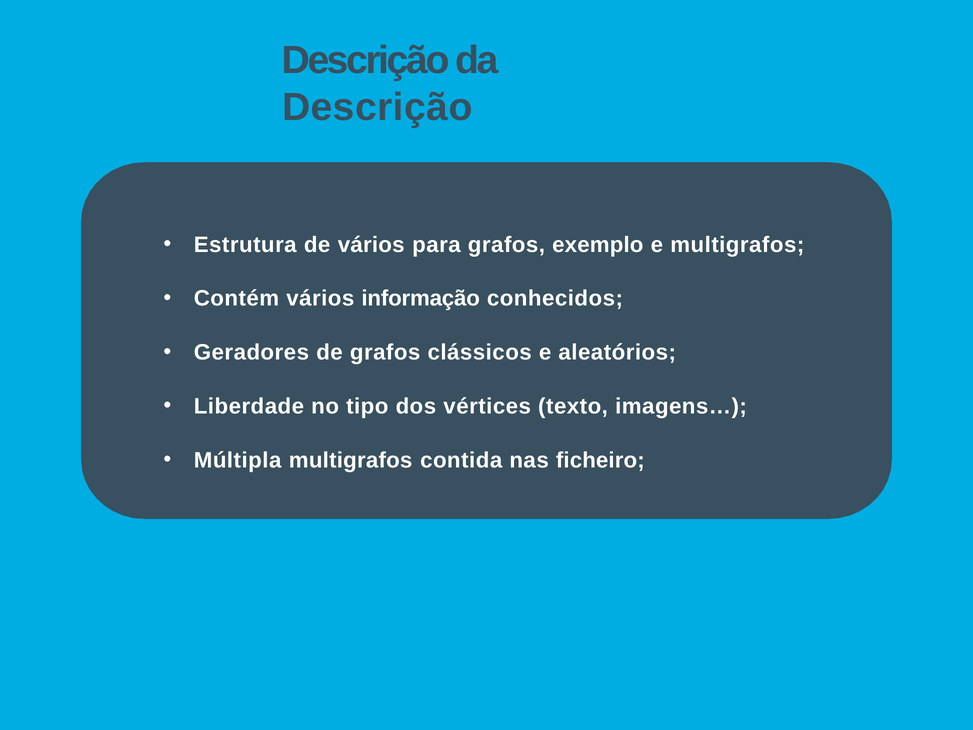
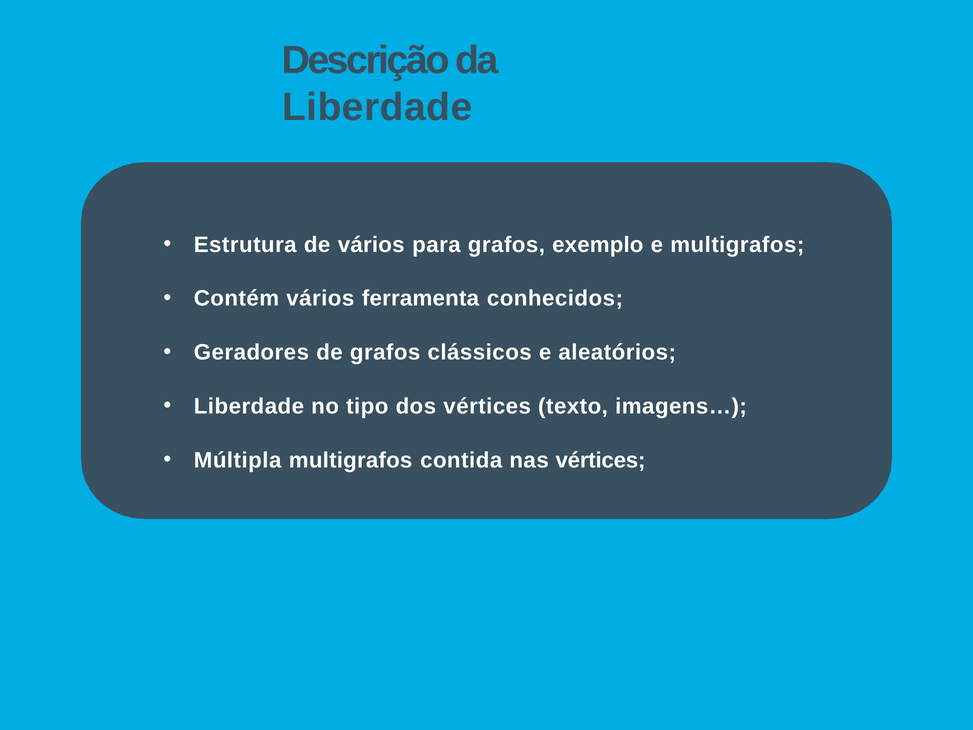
Descrição: Descrição -> Liberdade (377, 107)
informação: informação -> ferramenta (420, 299)
nas ficheiro: ficheiro -> vértices (600, 460)
